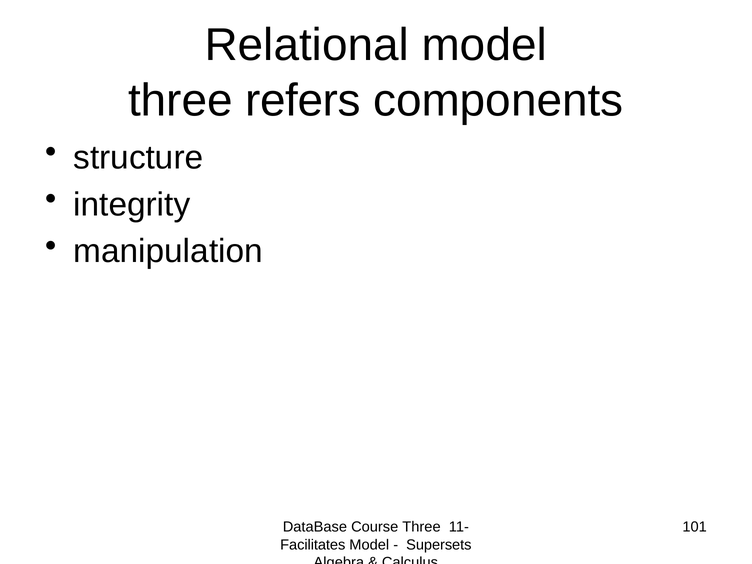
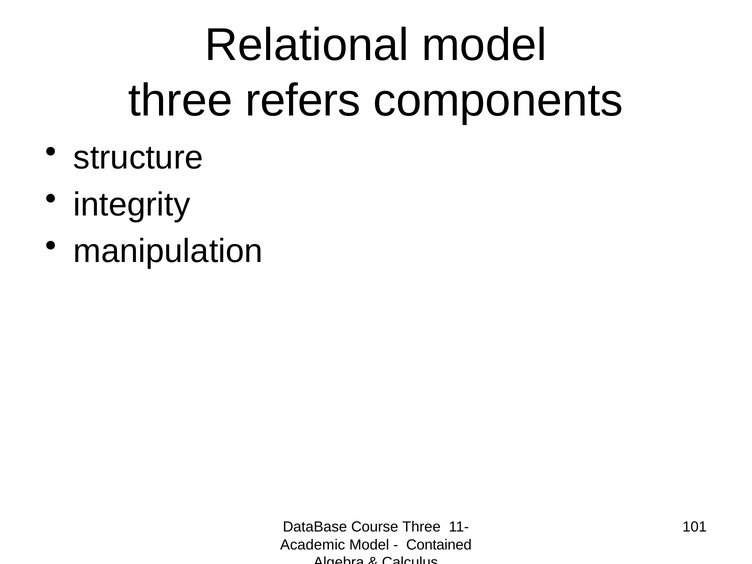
Facilitates: Facilitates -> Academic (313, 545)
Supersets: Supersets -> Contained (439, 545)
